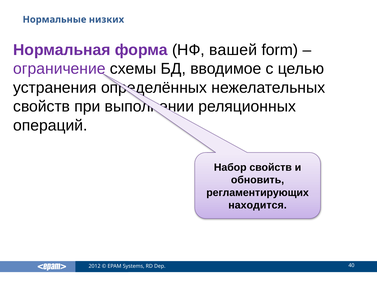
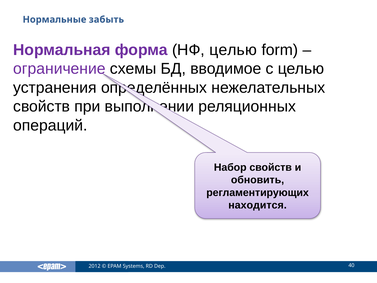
низких: низких -> забыть (106, 20)
НФ вашей: вашей -> целью (233, 50)
